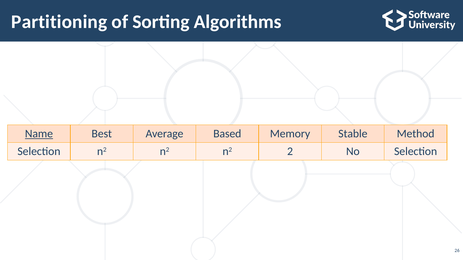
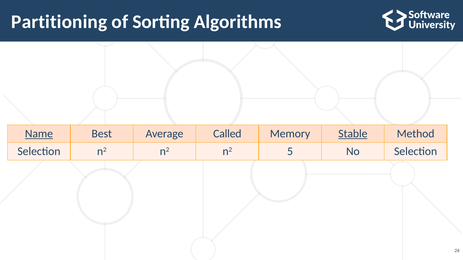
Based: Based -> Called (227, 134)
Stable underline: none -> present (353, 134)
2: 2 -> 5 (290, 152)
